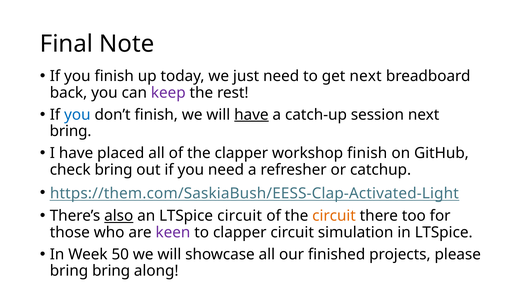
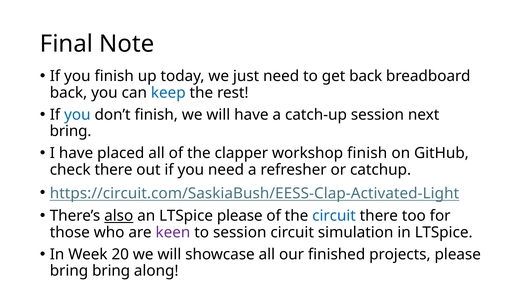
get next: next -> back (366, 76)
keep colour: purple -> blue (168, 93)
have underline: present -> none (251, 115)
check bring: bring -> there (114, 170)
https://them.com/SaskiaBush/EESS-Clap-Activated-Light: https://them.com/SaskiaBush/EESS-Clap-Activated-Light -> https://circuit.com/SaskiaBush/EESS-Clap-Activated-Light (254, 193)
LTSpice circuit: circuit -> please (240, 216)
circuit colour: orange -> blue (334, 216)
to clapper: clapper -> session (240, 232)
50: 50 -> 20 (120, 254)
